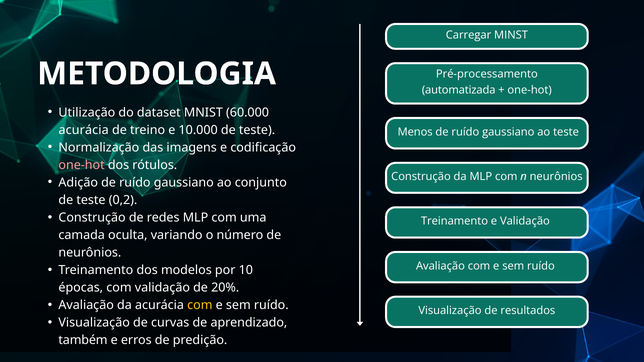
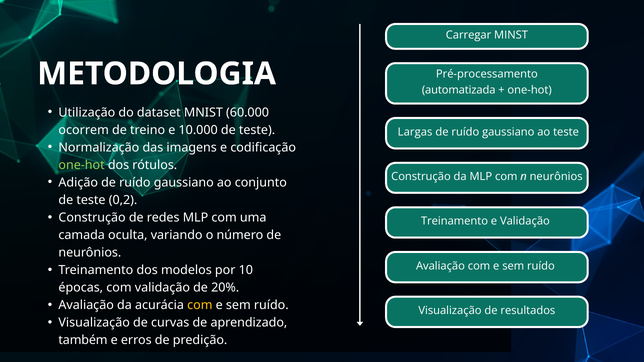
acurácia: acurácia -> ocorrem (84, 130)
Menos: Menos -> Largas (415, 132)
one-hot colour: pink -> light green (82, 165)
